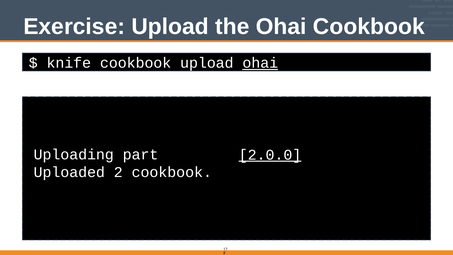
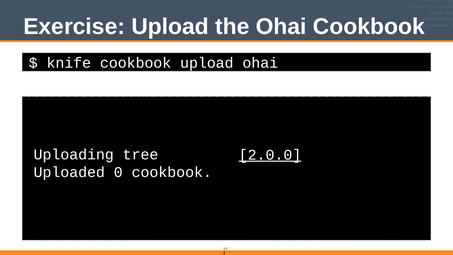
ohai underline: present -> none (260, 63)
part: part -> tree (141, 155)
2: 2 -> 0 (118, 172)
